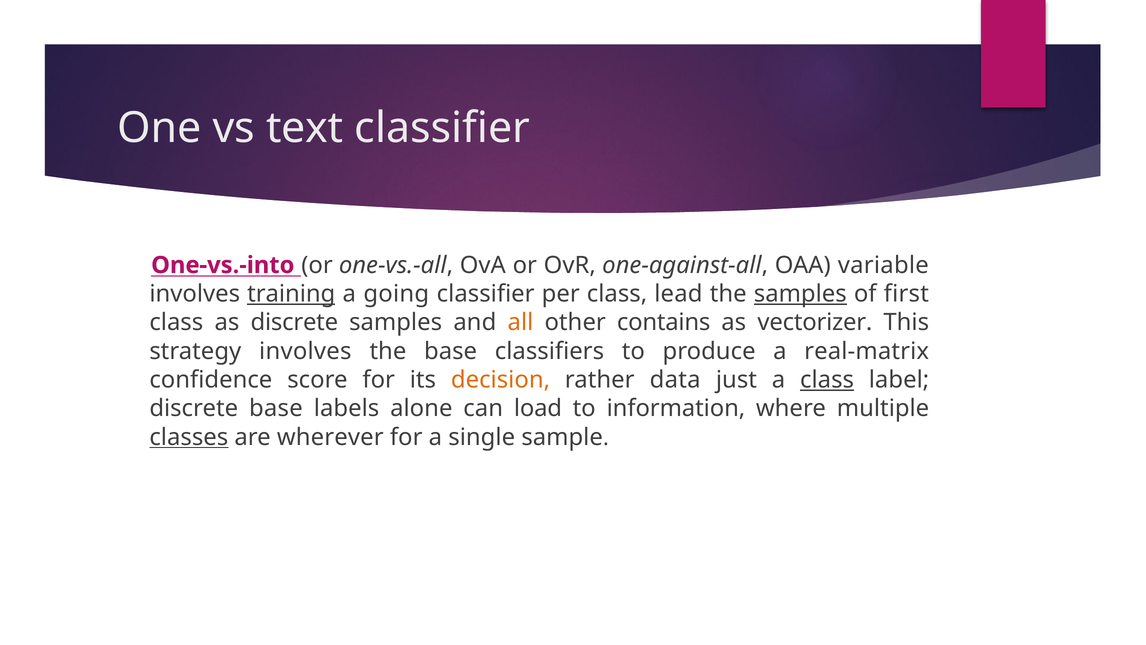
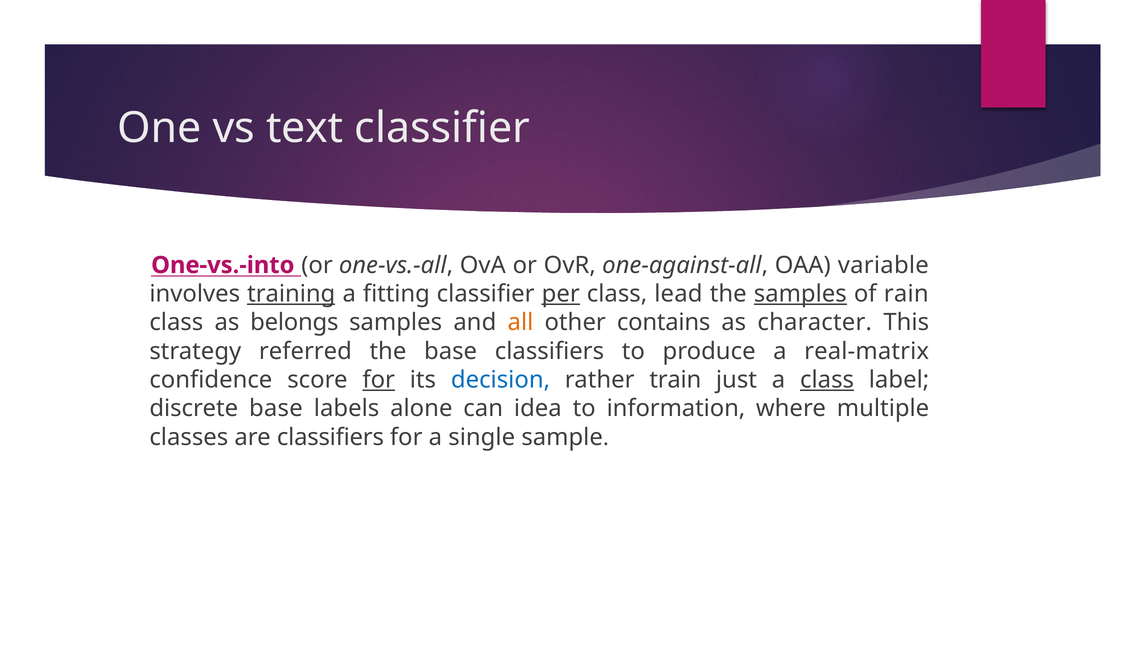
going: going -> fitting (396, 294)
per underline: none -> present (561, 294)
first: first -> rain (906, 294)
as discrete: discrete -> belongs (294, 322)
vectorizer: vectorizer -> character (815, 322)
strategy involves: involves -> referred (305, 351)
for underline: none -> present (379, 380)
decision colour: orange -> blue (501, 380)
data: data -> train (675, 380)
load: load -> idea (538, 408)
classes underline: present -> none (189, 437)
are wherever: wherever -> classifiers (330, 437)
